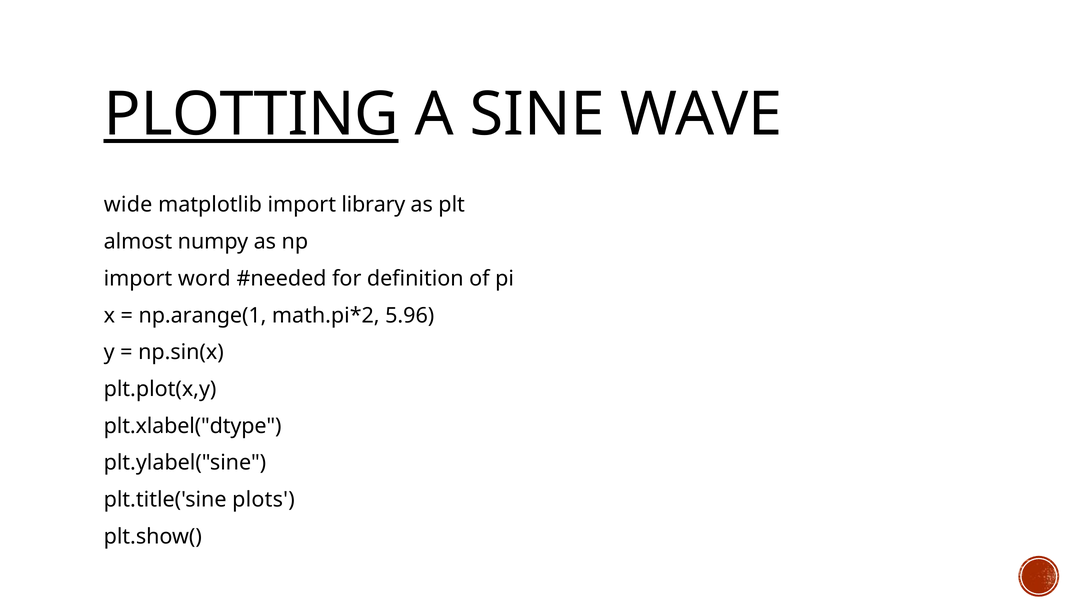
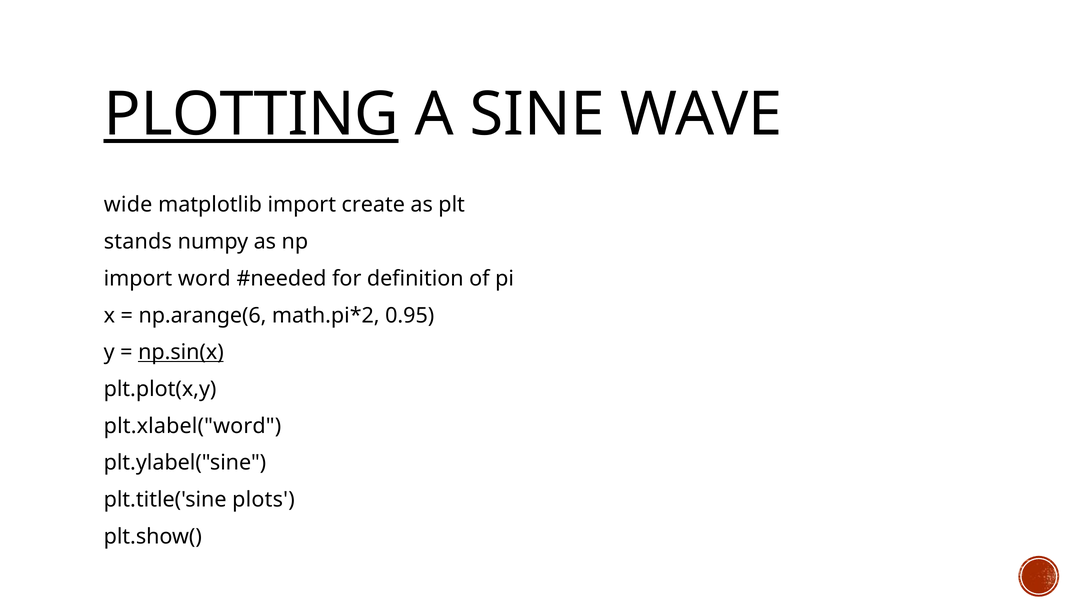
library: library -> create (373, 205)
almost: almost -> stands (138, 242)
np.arange(1: np.arange(1 -> np.arange(6 (203, 316)
5.96: 5.96 -> 0.95 (410, 316)
np.sin(x underline: none -> present (181, 353)
plt.xlabel("dtype: plt.xlabel("dtype -> plt.xlabel("word (192, 426)
